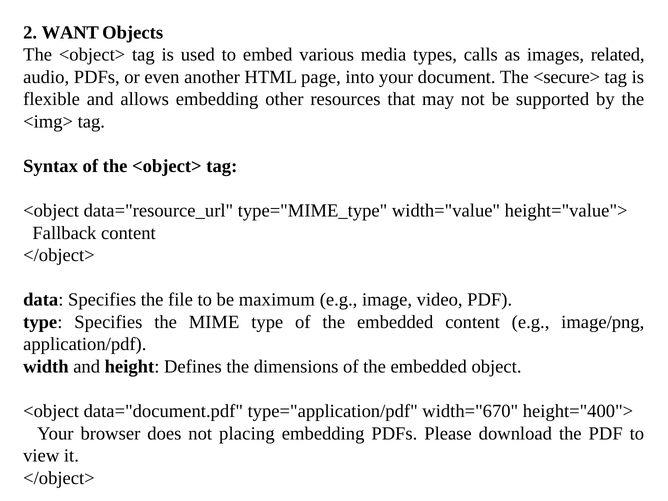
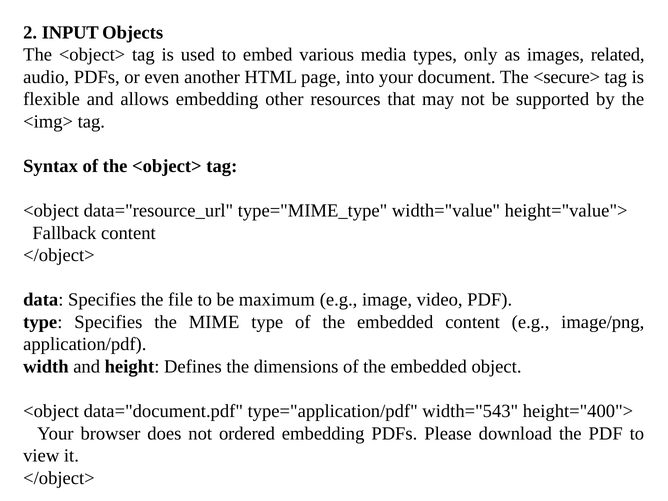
WANT: WANT -> INPUT (70, 32)
calls: calls -> only (481, 55)
width="670: width="670 -> width="543 (470, 411)
placing: placing -> ordered (247, 433)
